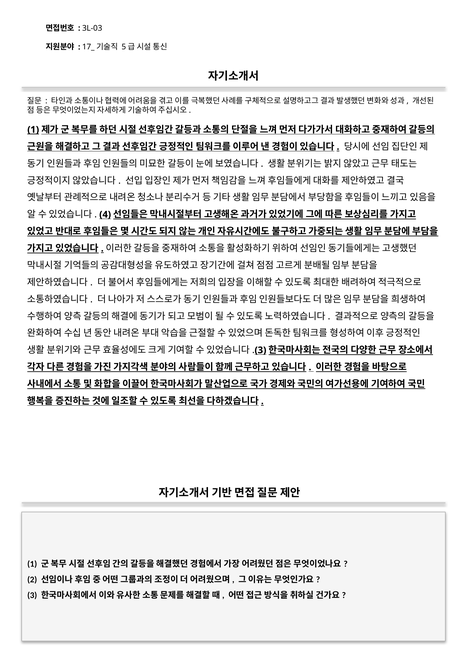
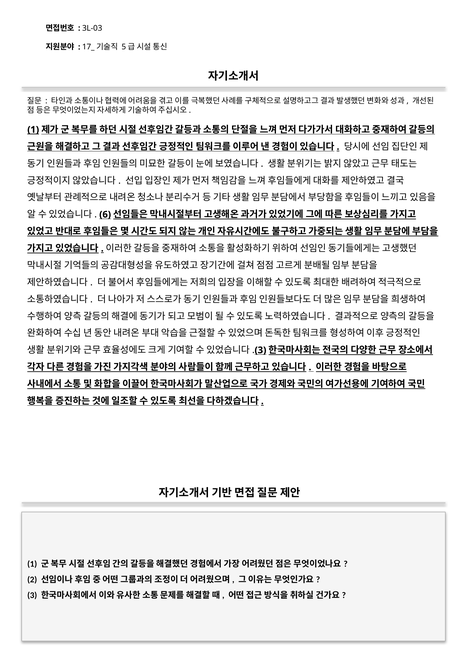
4: 4 -> 6 (105, 214)
